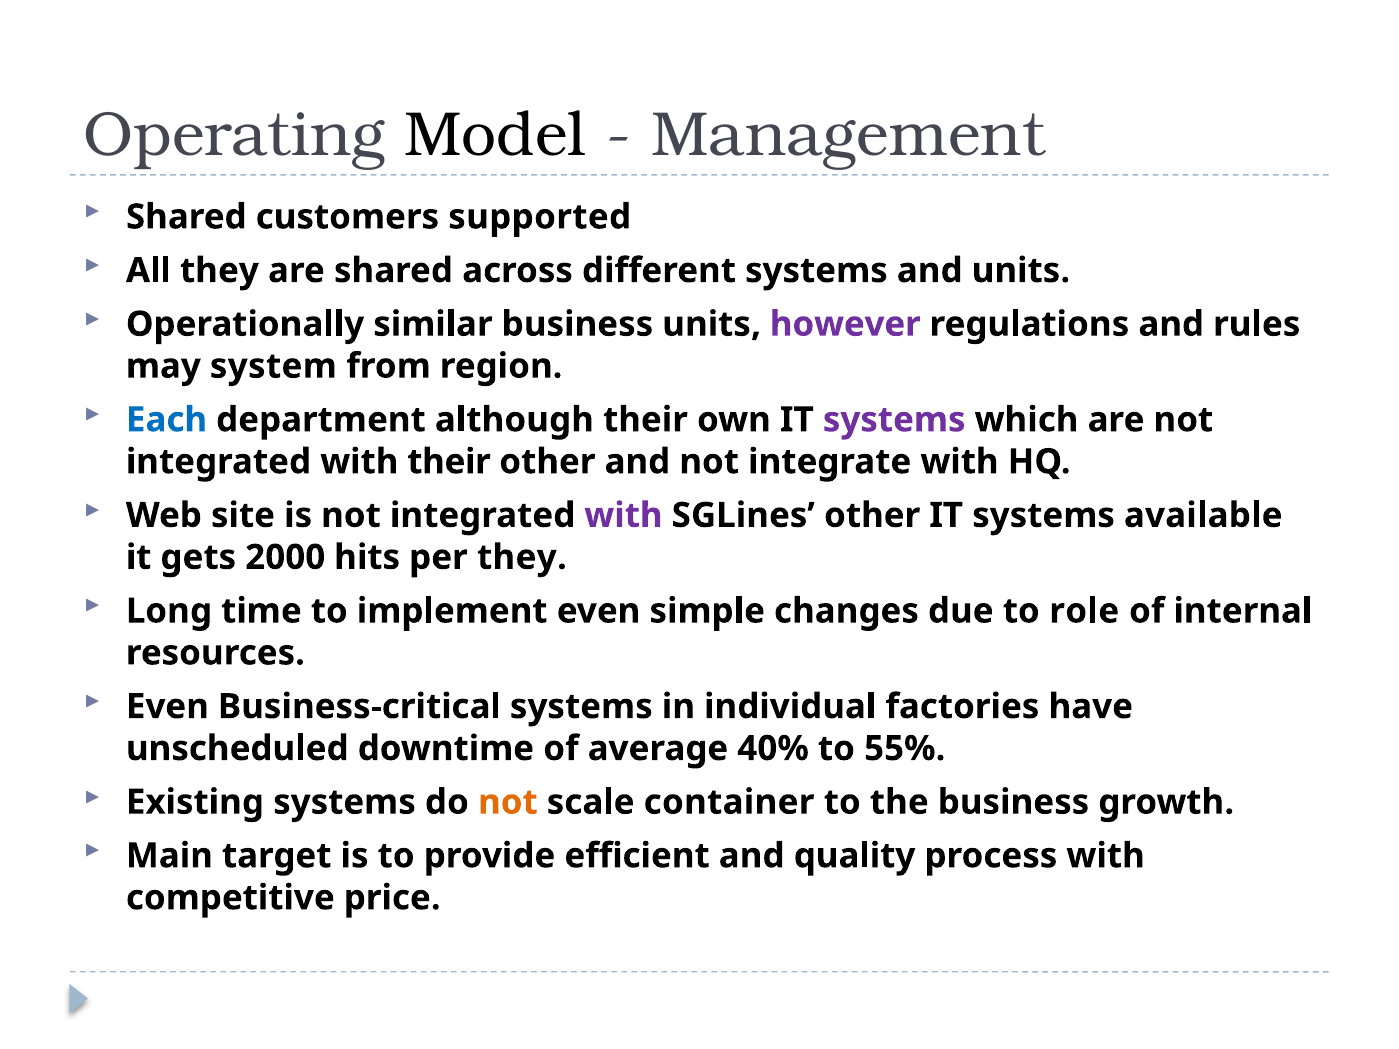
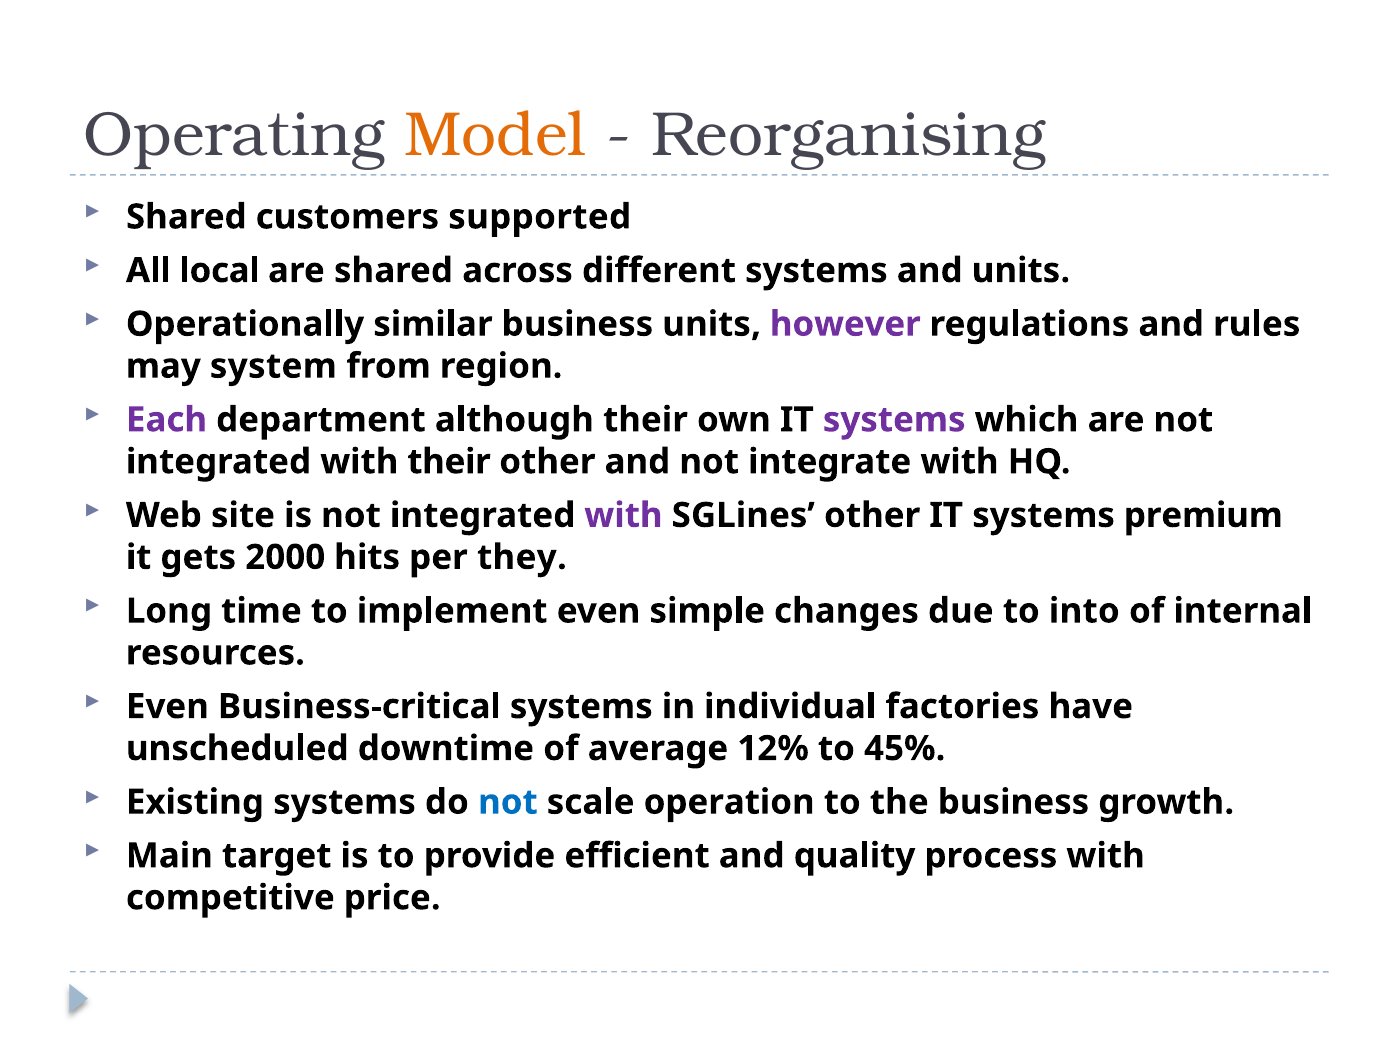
Model colour: black -> orange (496, 135)
Management: Management -> Reorganising (849, 135)
All they: they -> local (220, 271)
Each colour: blue -> purple (167, 420)
available: available -> premium (1203, 516)
role: role -> into (1084, 611)
40%: 40% -> 12% (773, 749)
55%: 55% -> 45% (905, 749)
not colour: orange -> blue (508, 802)
container: container -> operation (729, 802)
